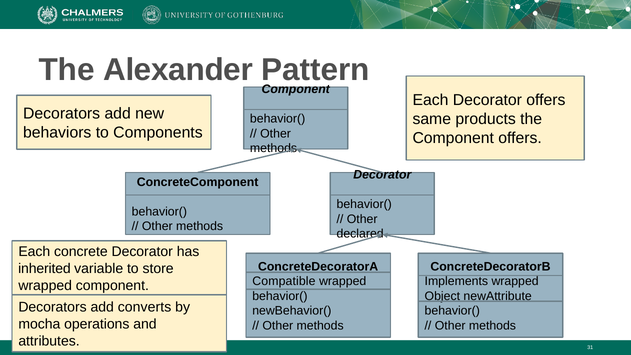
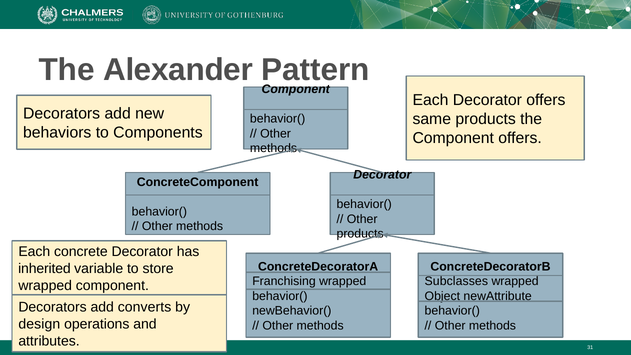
declared: declared -> products (360, 234)
Compatible: Compatible -> Franchising (284, 281)
Implements: Implements -> Subclasses (456, 281)
mocha: mocha -> design (39, 324)
